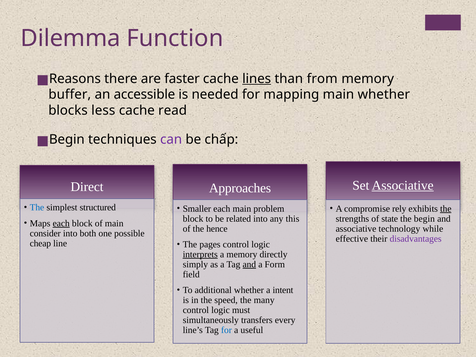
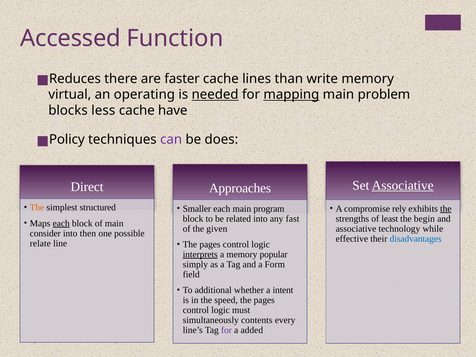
Dilemma: Dilemma -> Accessed (71, 38)
Reasons: Reasons -> Reduces (75, 79)
lines underline: present -> none (257, 79)
from: from -> write (322, 79)
buffer: buffer -> virtual (70, 95)
accessible: accessible -> operating (144, 95)
needed underline: none -> present (215, 95)
mapping underline: none -> present (291, 95)
main whether: whether -> problem (384, 95)
read: read -> have (173, 110)
Begin: Begin -> Policy (67, 140)
chấp: chấp -> does (221, 140)
The colour: blue -> orange (37, 208)
problem: problem -> program (269, 209)
this: this -> fast (293, 219)
state: state -> least (390, 219)
hence: hence -> given (217, 229)
both: both -> then (88, 233)
disadvantages colour: purple -> blue (416, 239)
cheap: cheap -> relate (40, 243)
directly: directly -> popular (274, 254)
and underline: present -> none (249, 264)
many: many -> pages (264, 300)
transfers: transfers -> contents (257, 320)
for colour: blue -> purple (226, 330)
useful: useful -> added (252, 330)
